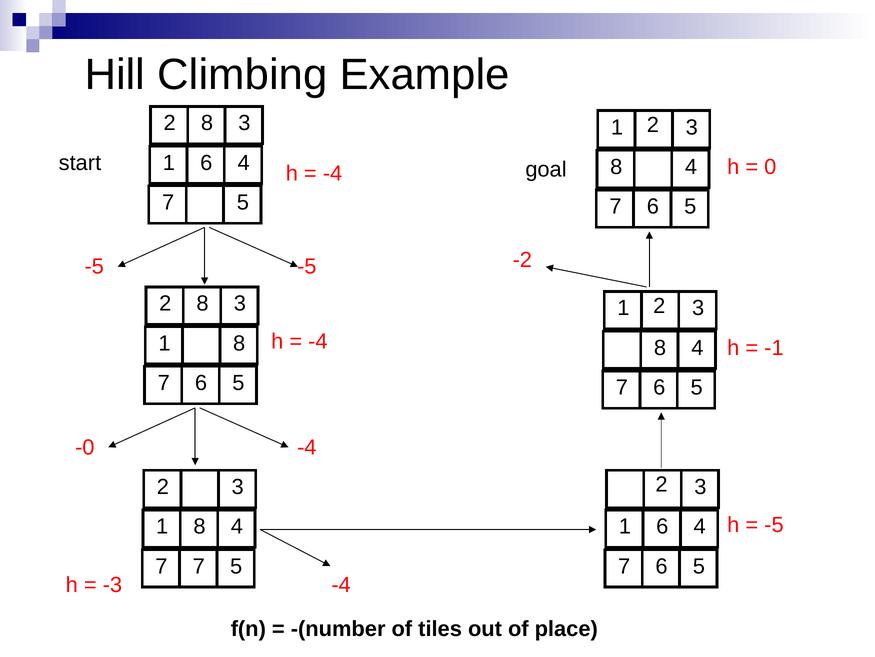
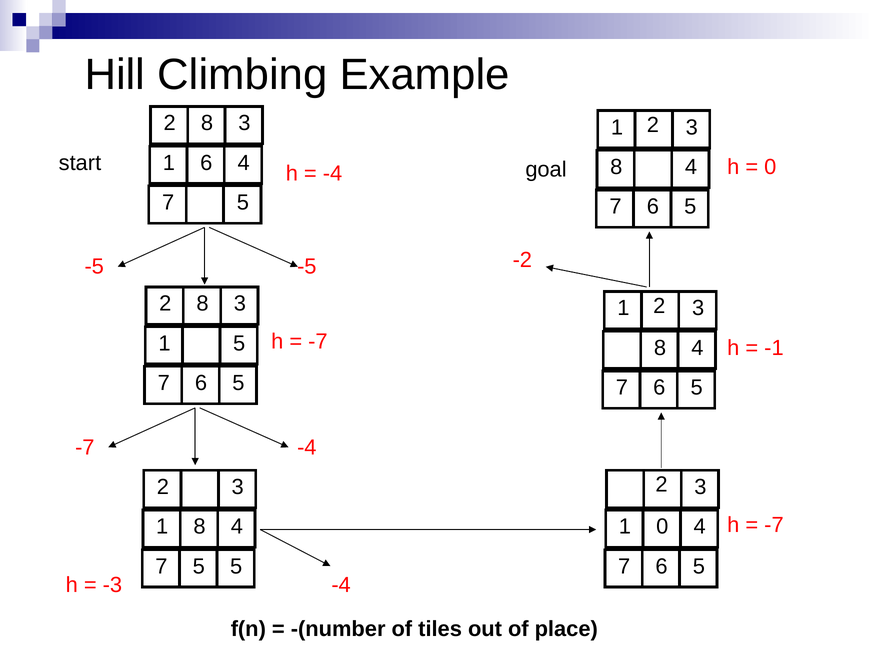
-4: -4 -> -7 (318, 341)
8: 8 -> 5 (239, 343)
-0: -0 -> -7 (85, 447)
-5: -5 -> -7 (774, 524)
6: 6 -> 0 (662, 526)
7: 7 -> 5 (199, 566)
